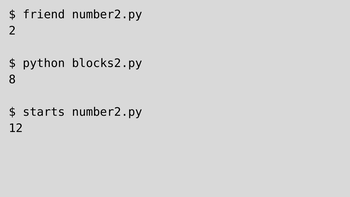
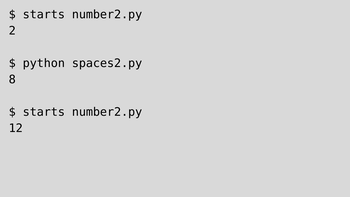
friend: friend -> starts (44, 14)
blocks2.py: blocks2.py -> spaces2.py (107, 63)
